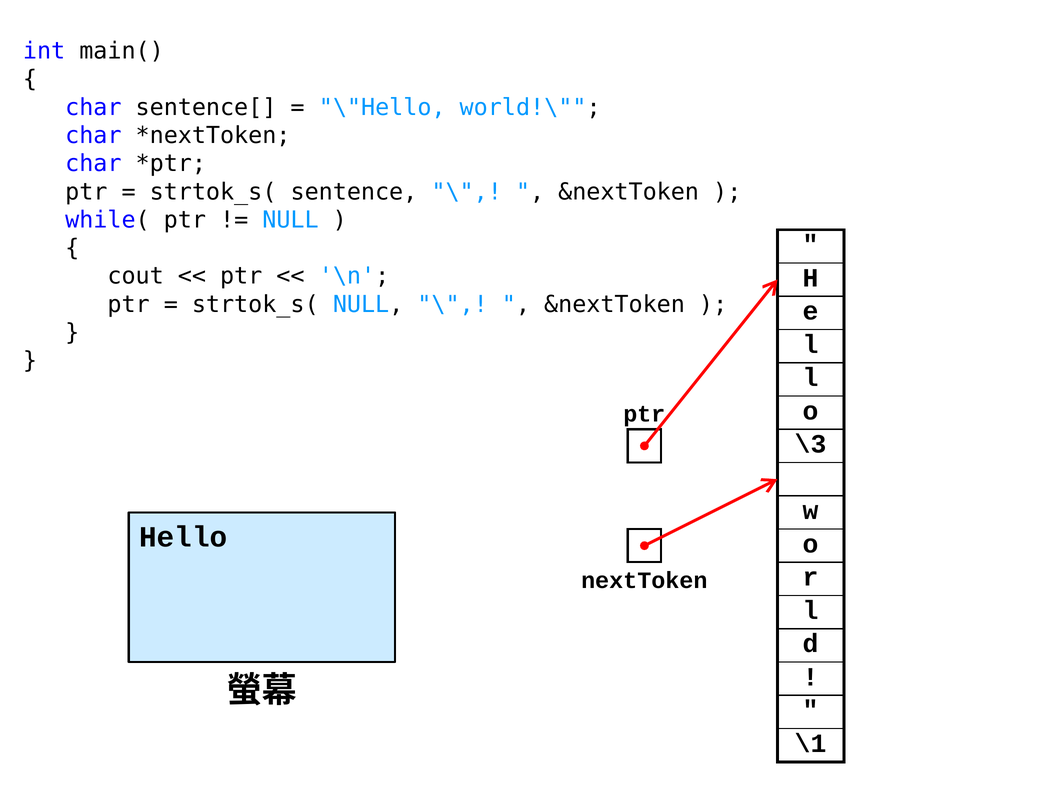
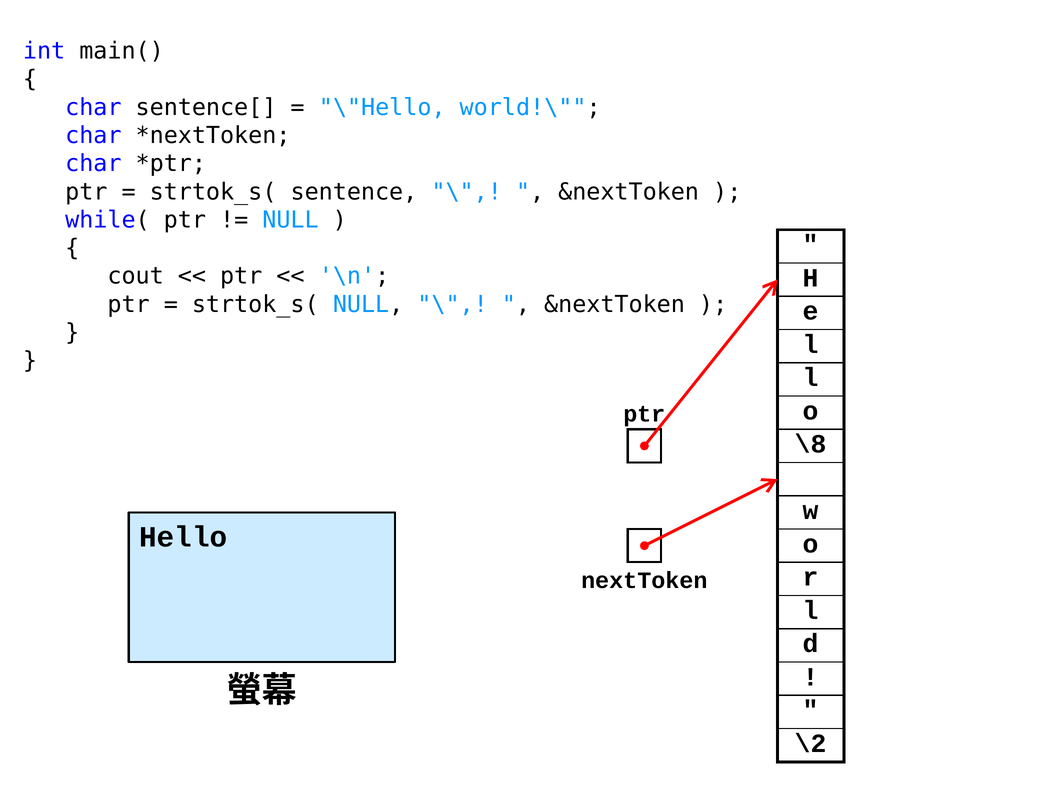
\3: \3 -> \8 (811, 444)
\1: \1 -> \2 (811, 744)
